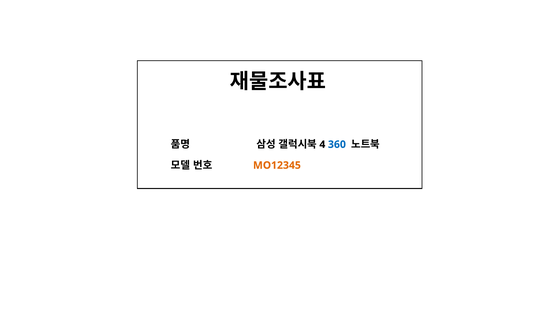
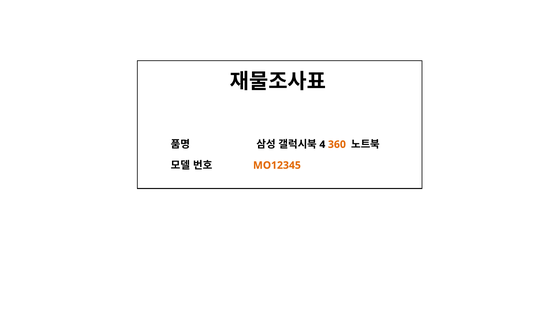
360 colour: blue -> orange (337, 144)
